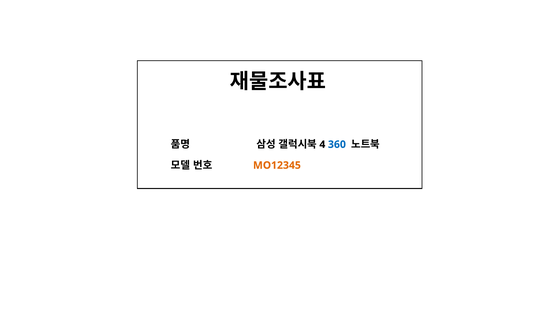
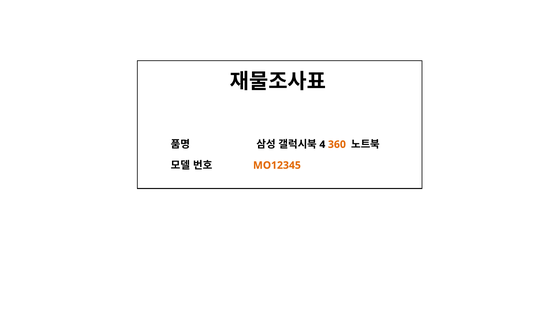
360 colour: blue -> orange (337, 144)
